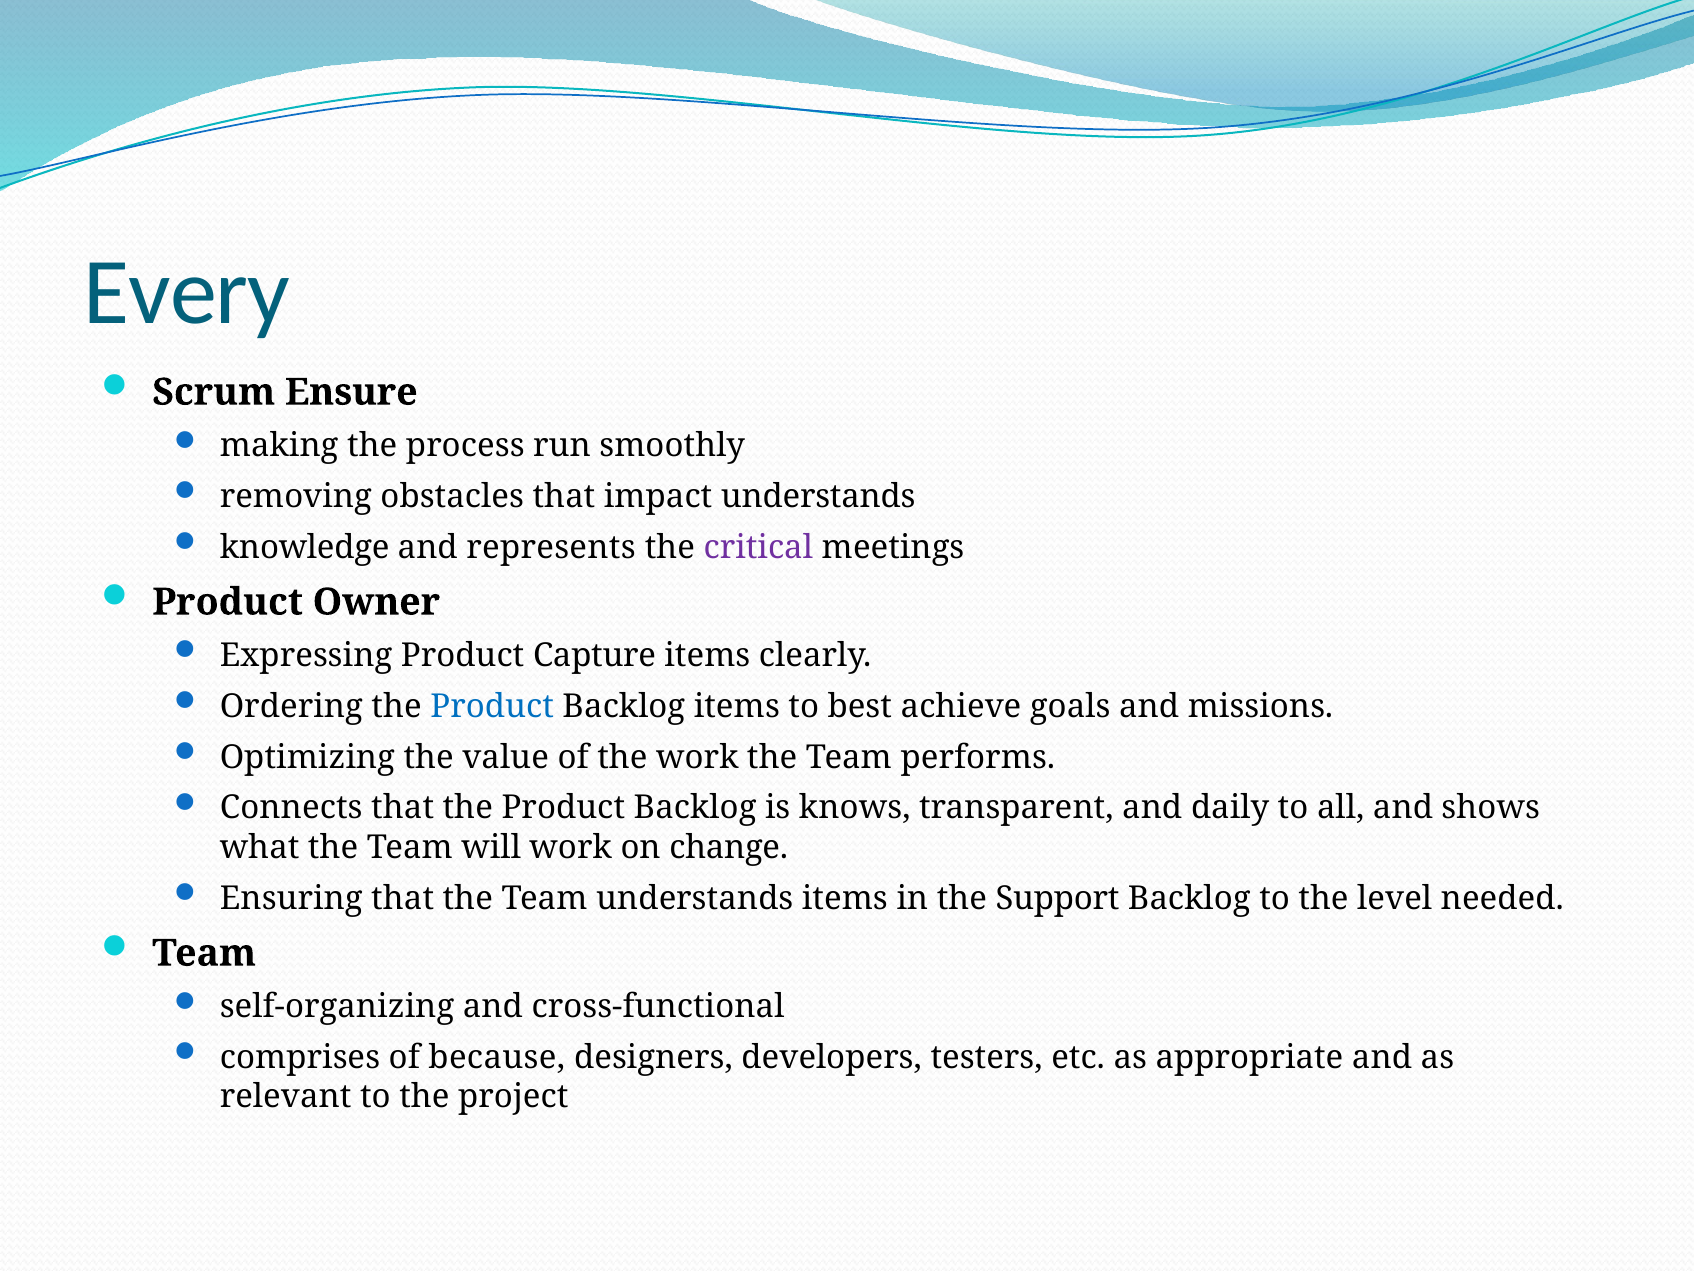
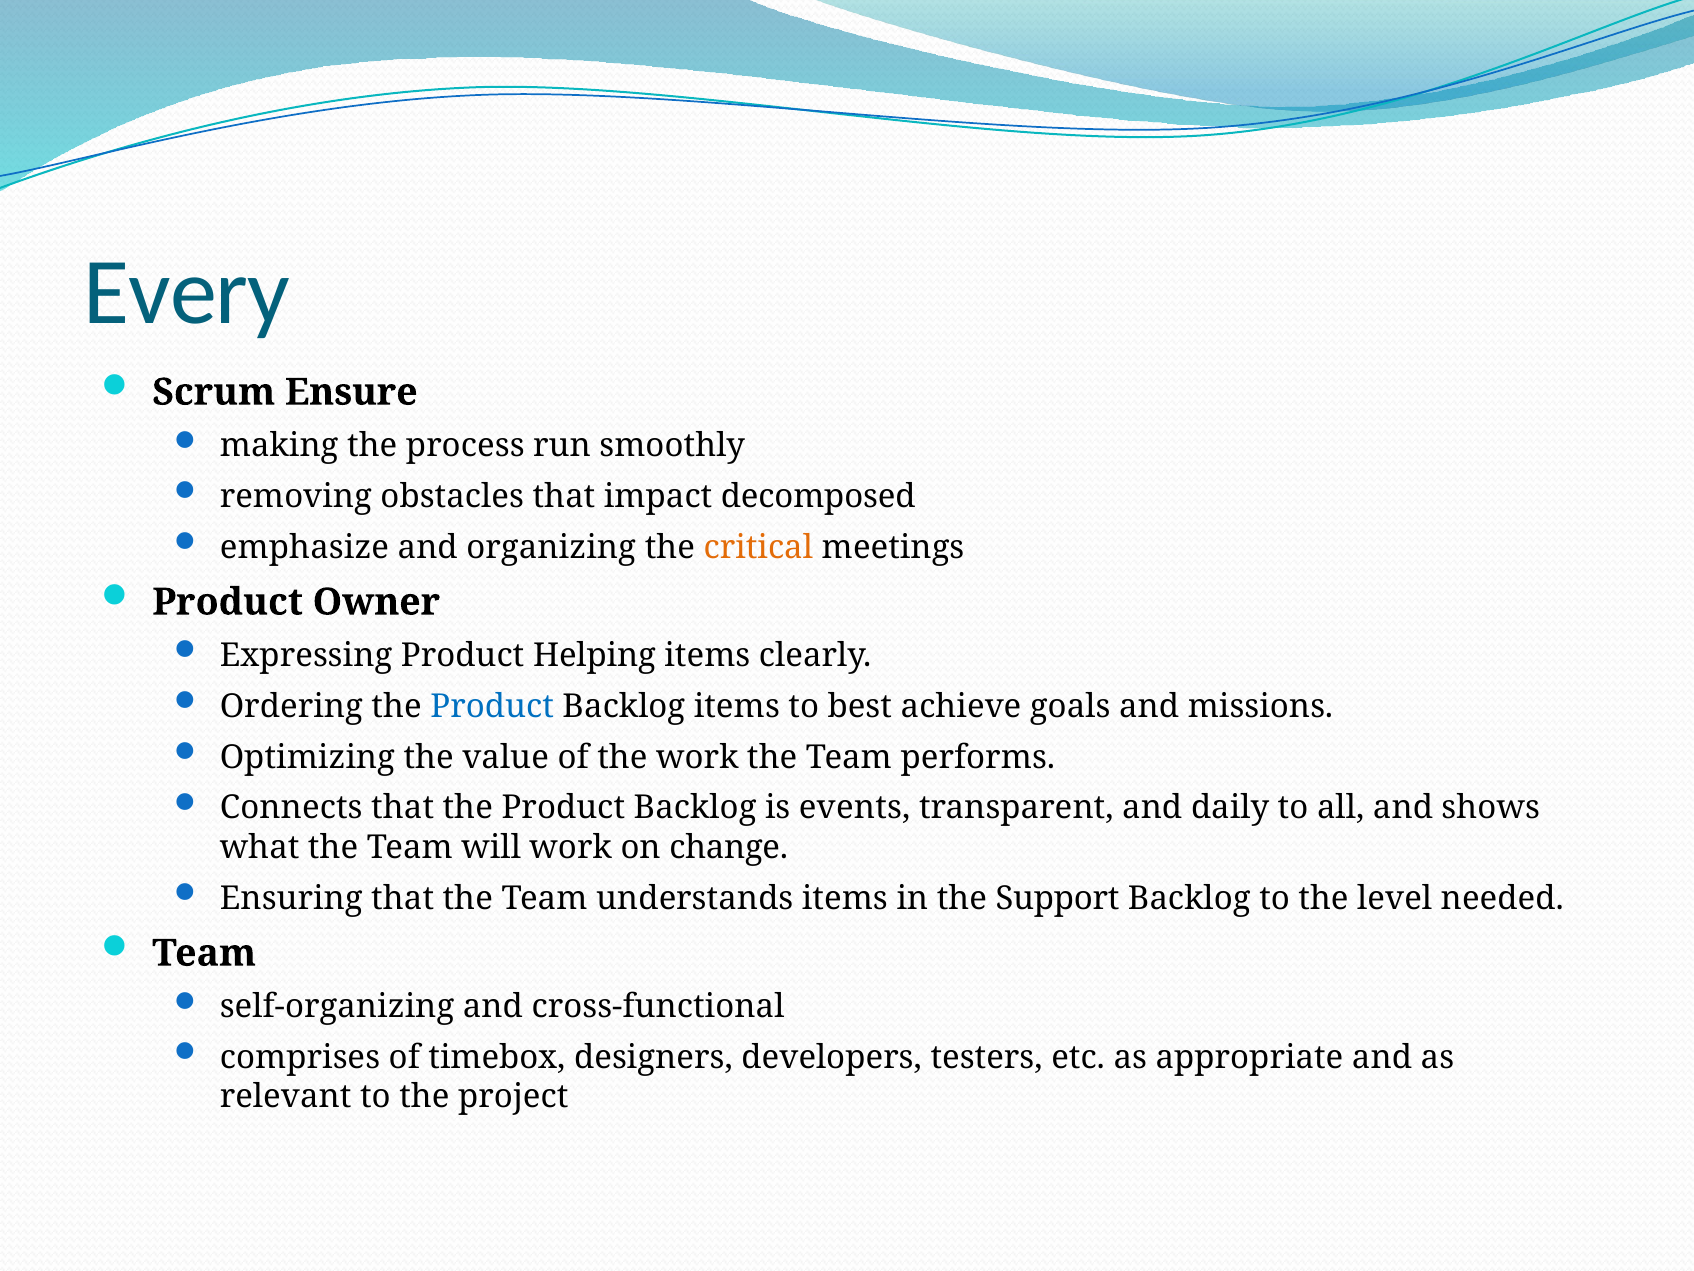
impact understands: understands -> decomposed (818, 496)
knowledge: knowledge -> emphasize (305, 547)
represents: represents -> organizing (551, 547)
critical colour: purple -> orange (758, 547)
Capture: Capture -> Helping (594, 655)
knows: knows -> events (855, 808)
because: because -> timebox (497, 1057)
